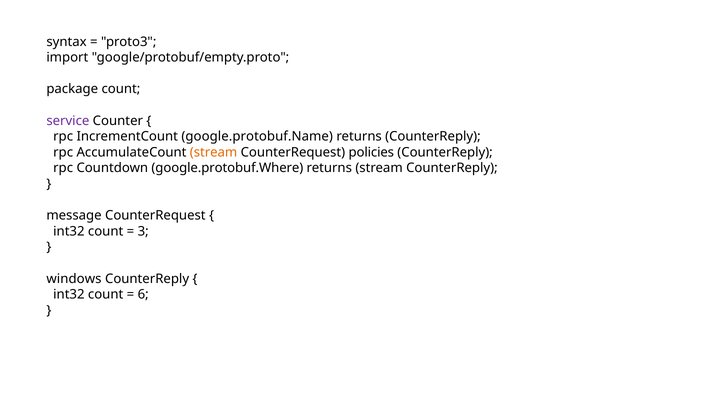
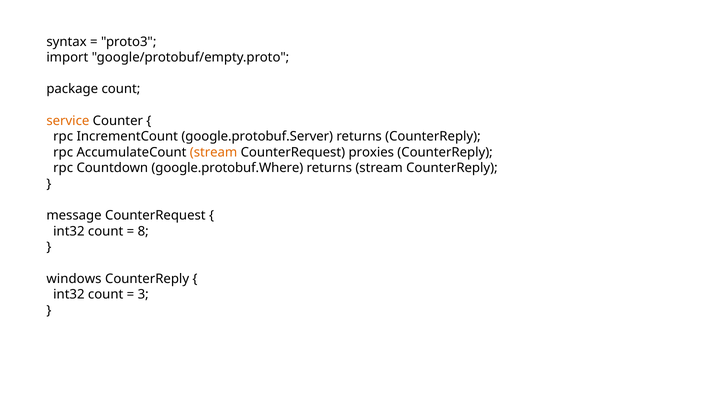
service colour: purple -> orange (68, 121)
google.protobuf.Name: google.protobuf.Name -> google.protobuf.Server (257, 137)
policies: policies -> proxies (371, 153)
3: 3 -> 8 (143, 232)
6: 6 -> 3 (143, 295)
